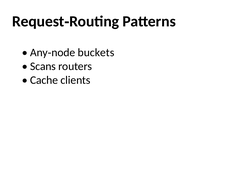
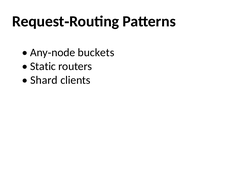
Scans: Scans -> Static (43, 66)
Cache: Cache -> Shard (44, 80)
